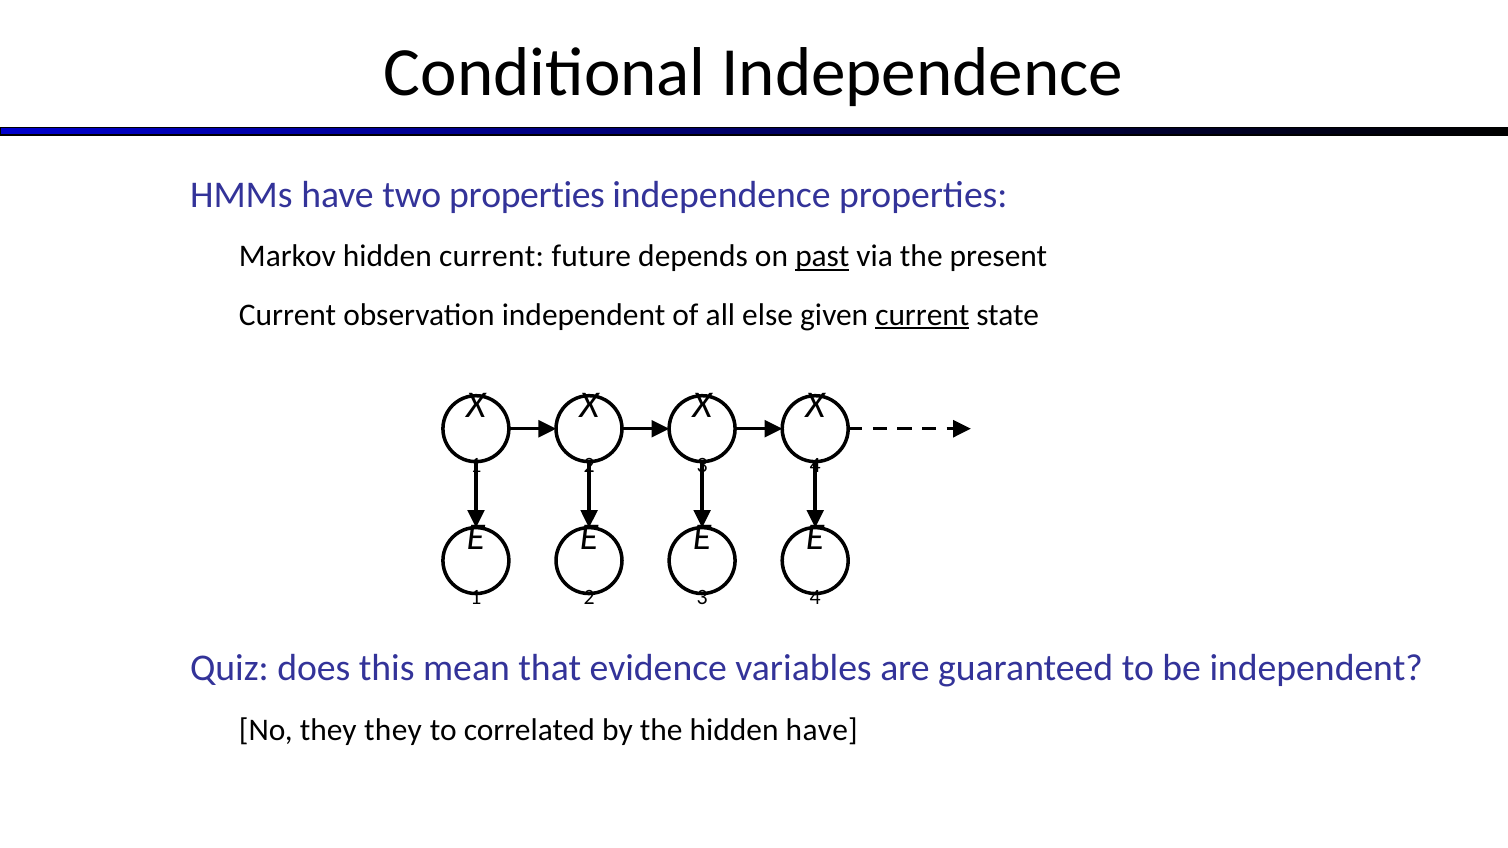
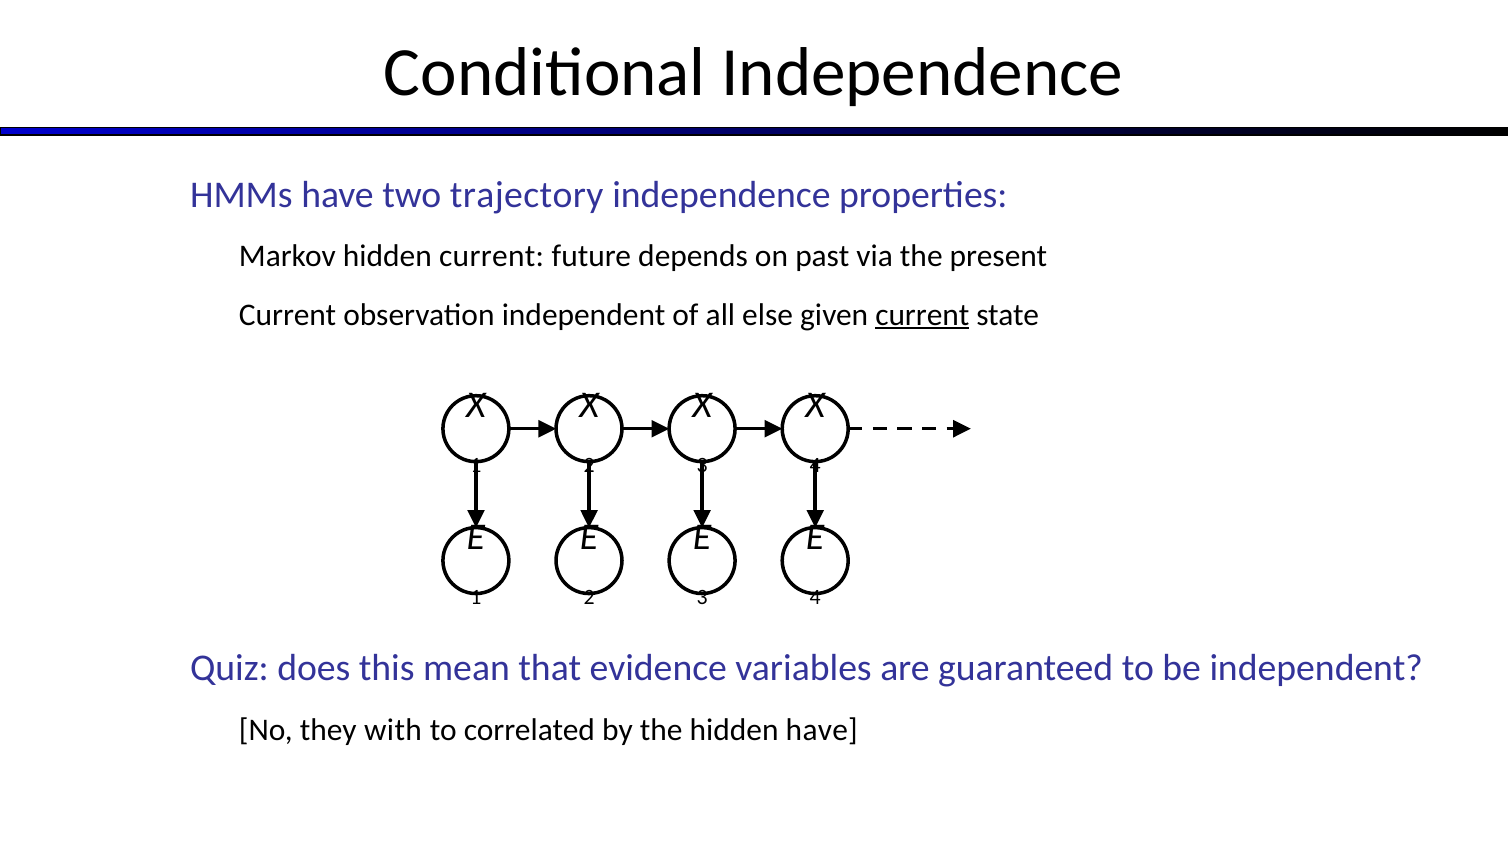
two properties: properties -> trajectory (527, 195)
past underline: present -> none (822, 257)
they they: they -> with (393, 730)
